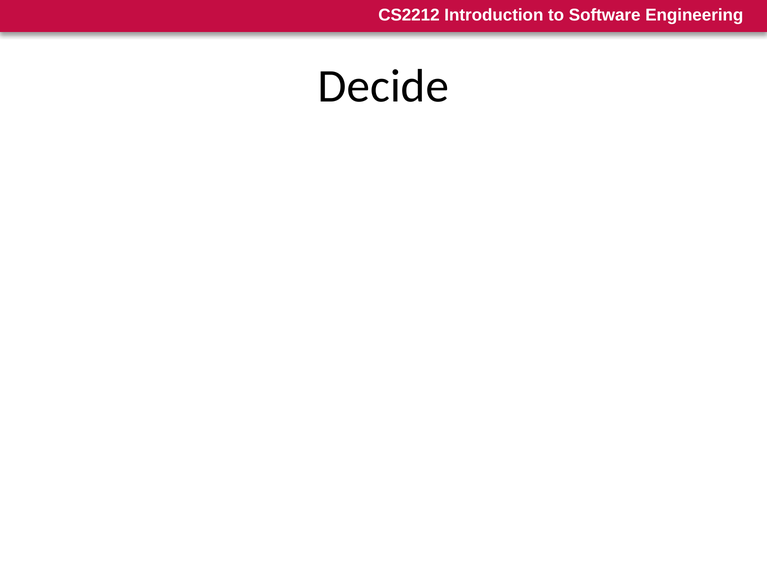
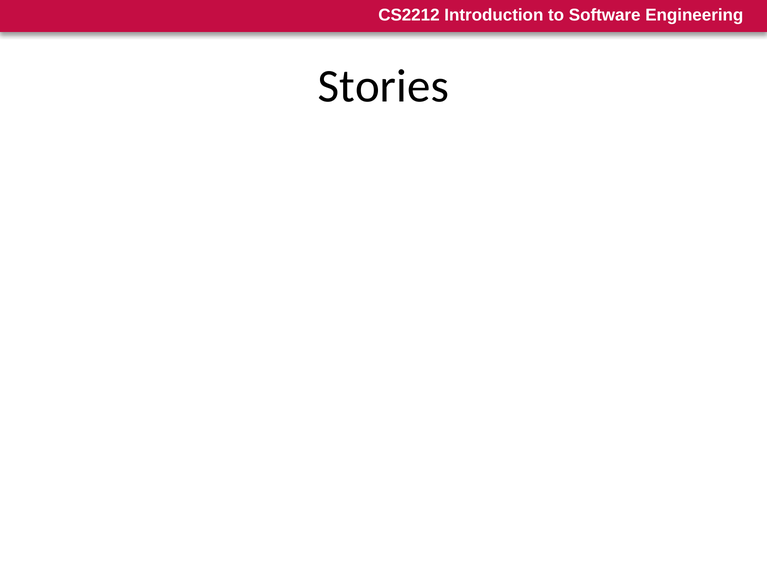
Decide: Decide -> Stories (383, 86)
